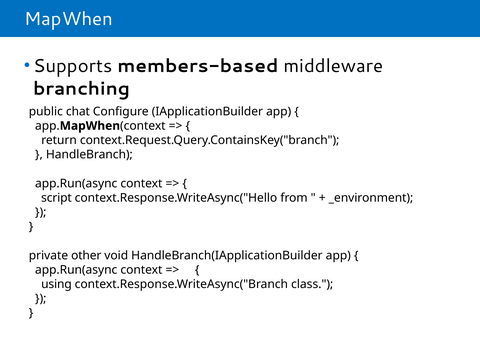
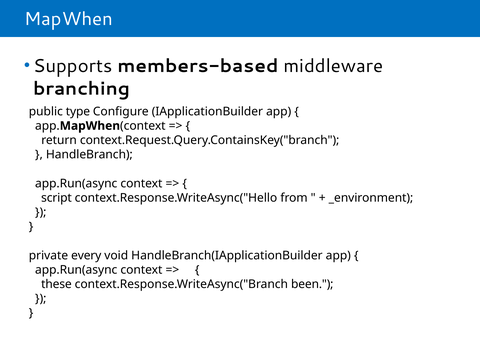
chat: chat -> type (78, 111)
other: other -> every (86, 255)
using: using -> these (56, 284)
class: class -> been (312, 284)
